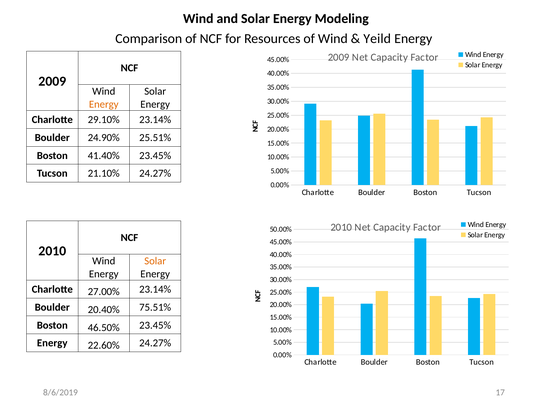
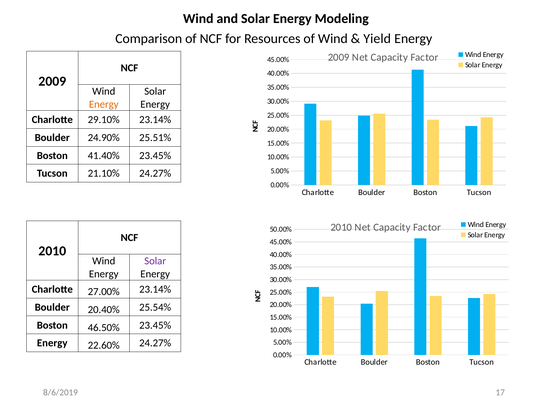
Yeild: Yeild -> Yield (377, 39)
Solar colour: orange -> purple (155, 261)
75.51%: 75.51% -> 25.54% (155, 307)
